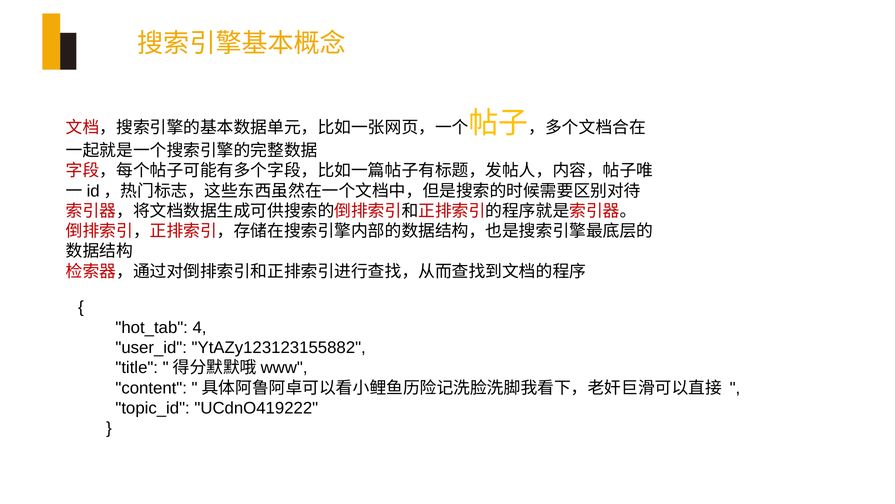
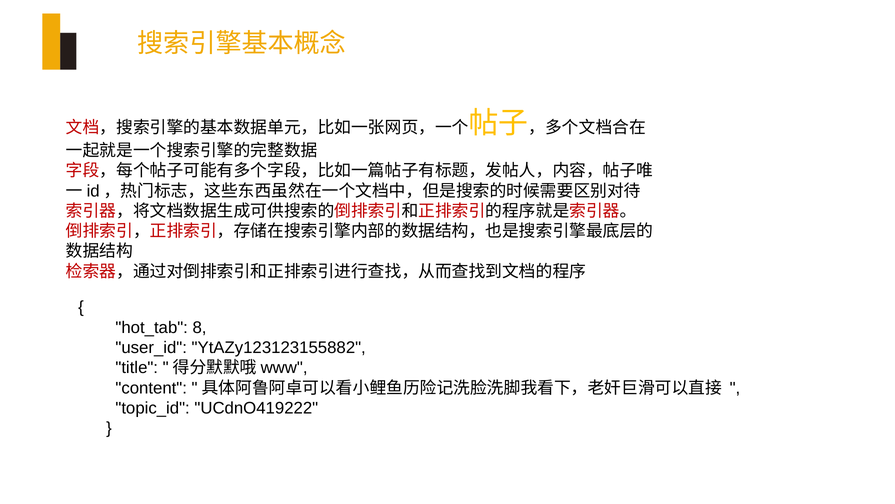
4: 4 -> 8 (200, 327)
